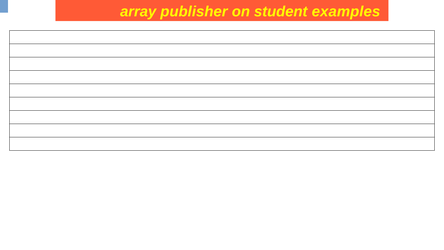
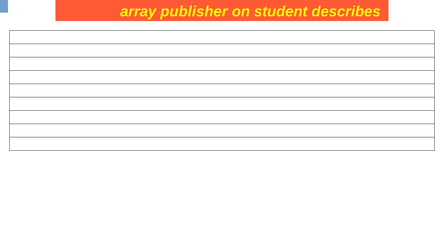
examples: examples -> describes (346, 12)
